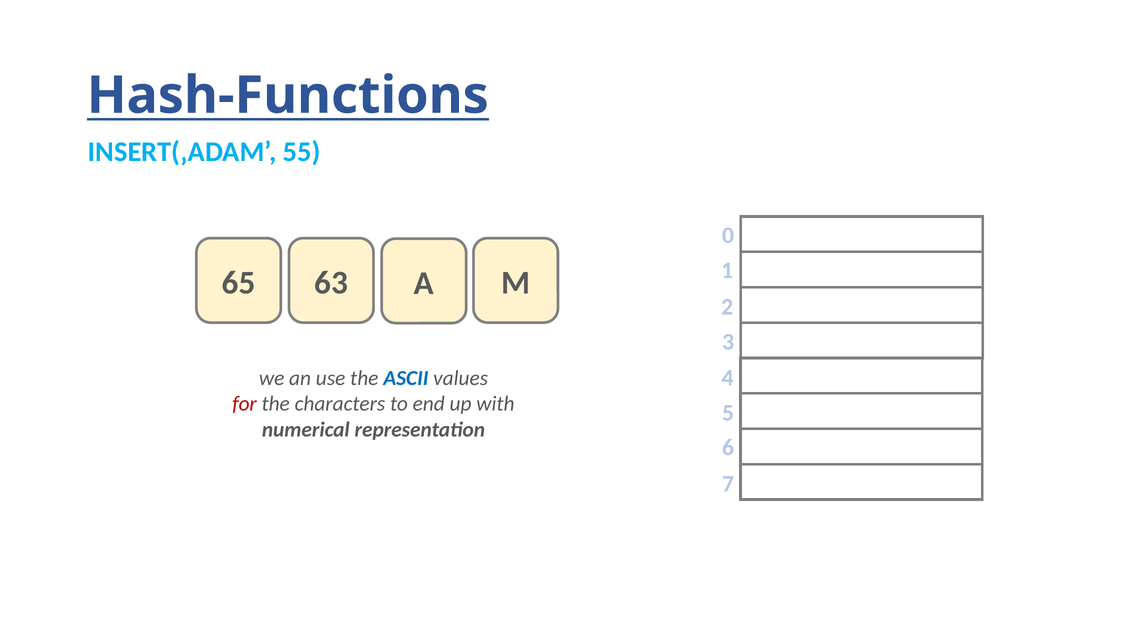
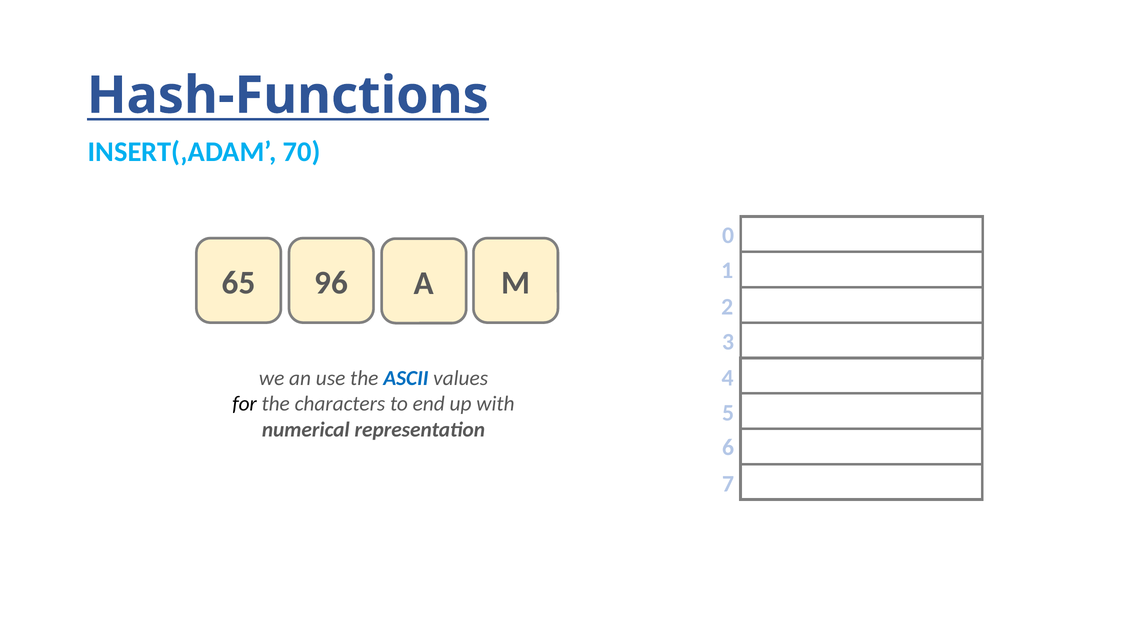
55: 55 -> 70 (302, 152)
63: 63 -> 96 (331, 283)
for colour: red -> black (245, 404)
